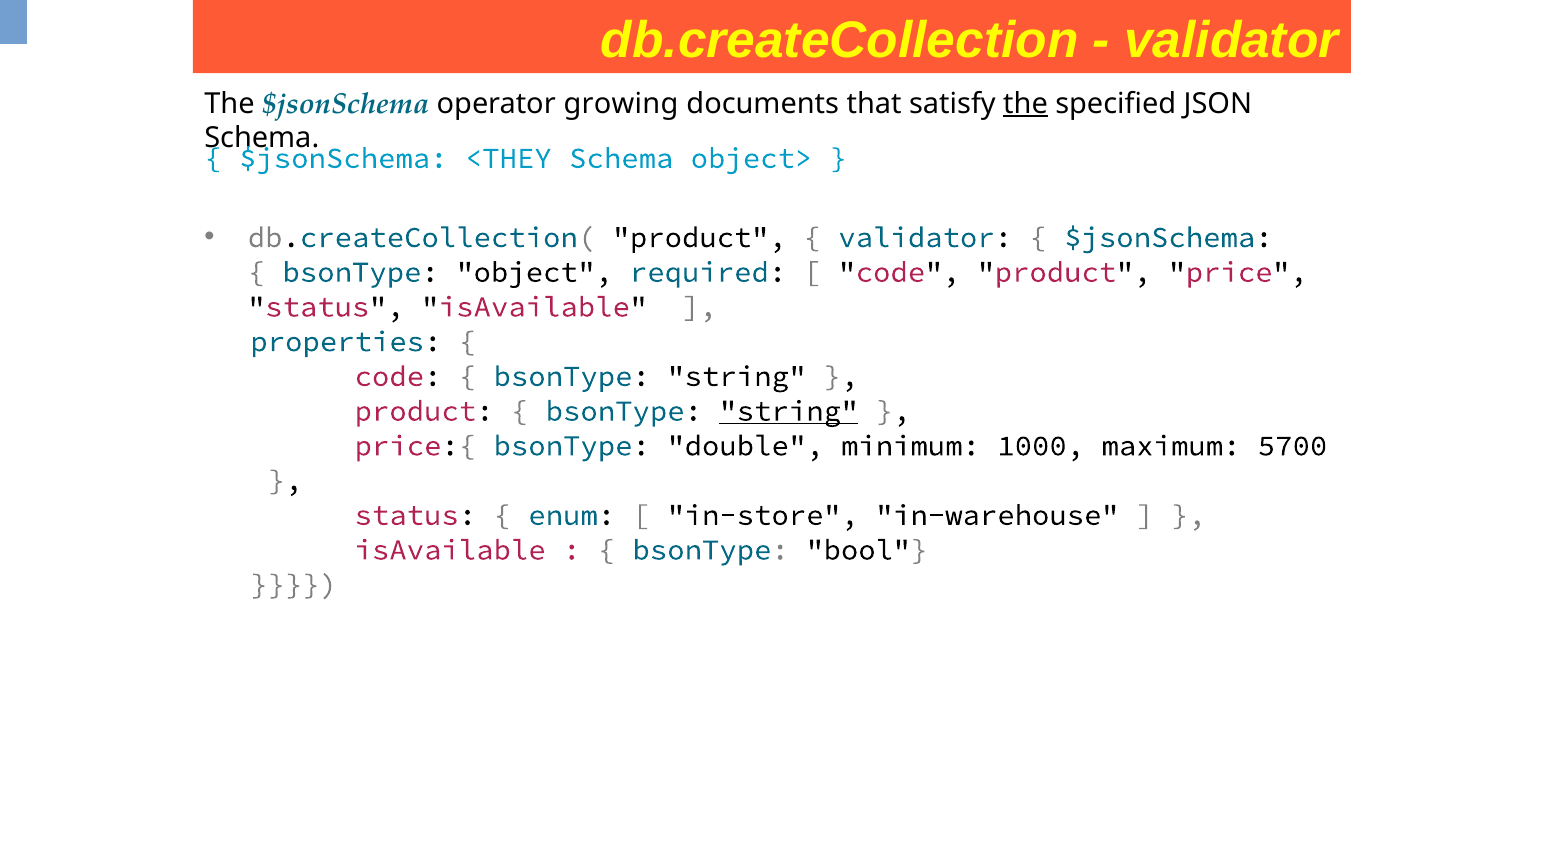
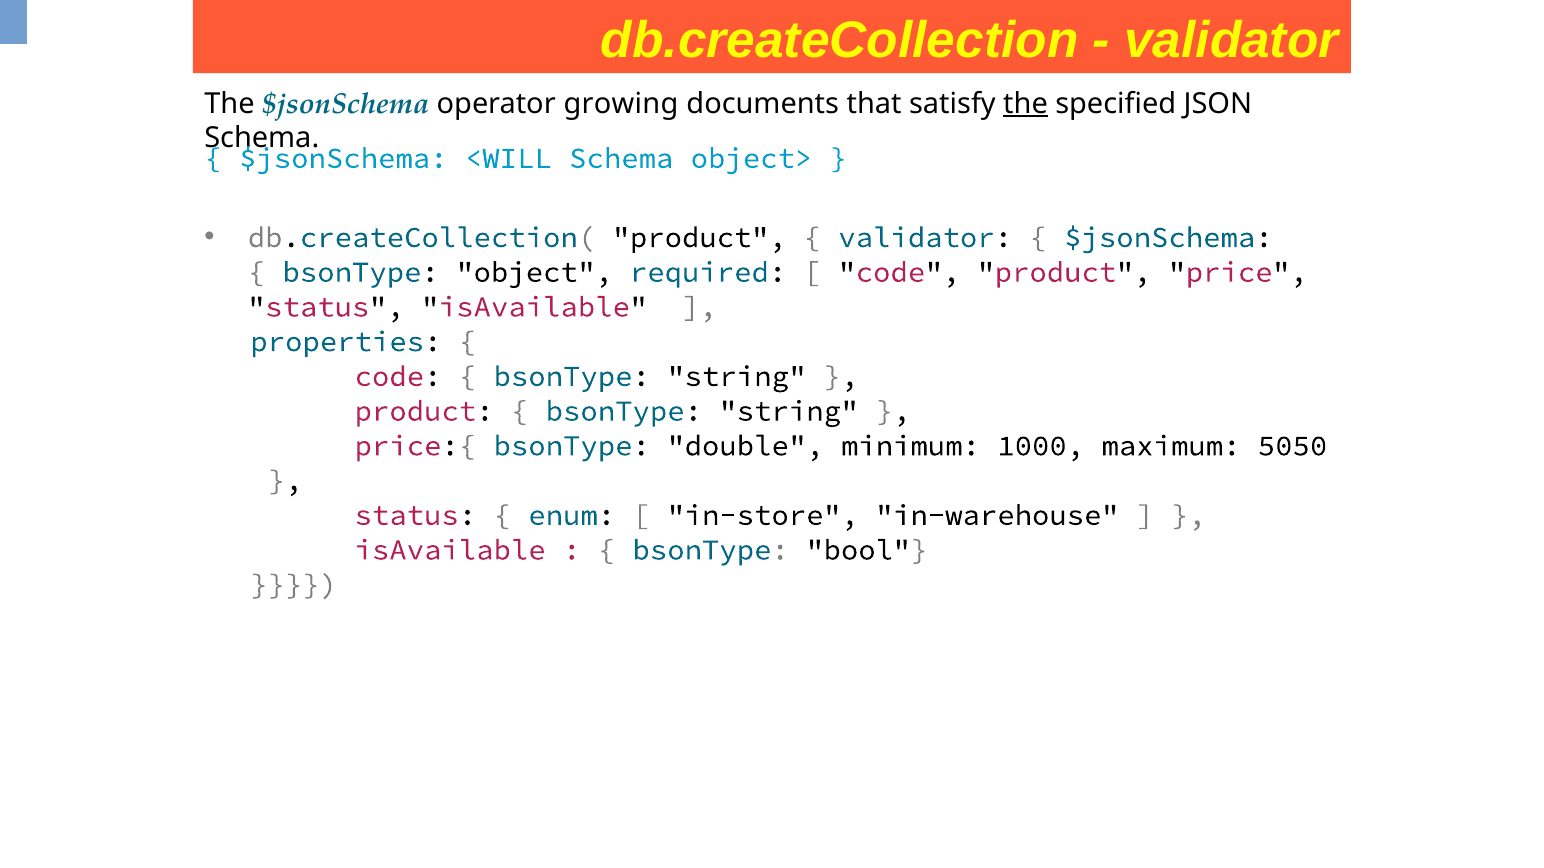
<THEY: <THEY -> <WILL (508, 158)
string underline: present -> none (789, 411)
5700: 5700 -> 5050 (1293, 446)
